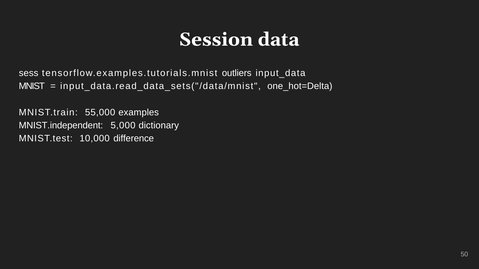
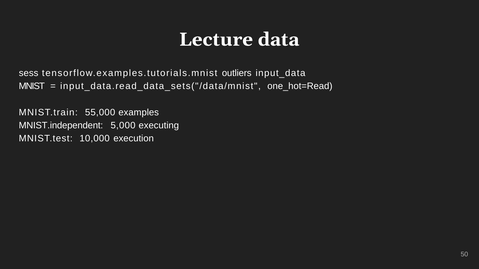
Session: Session -> Lecture (216, 40)
one_hot=Delta: one_hot=Delta -> one_hot=Read (300, 86)
dictionary: dictionary -> executing (159, 126)
difference: difference -> execution (134, 139)
